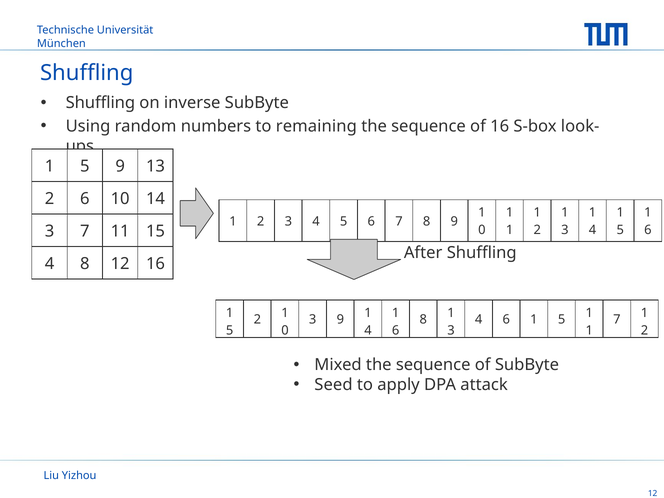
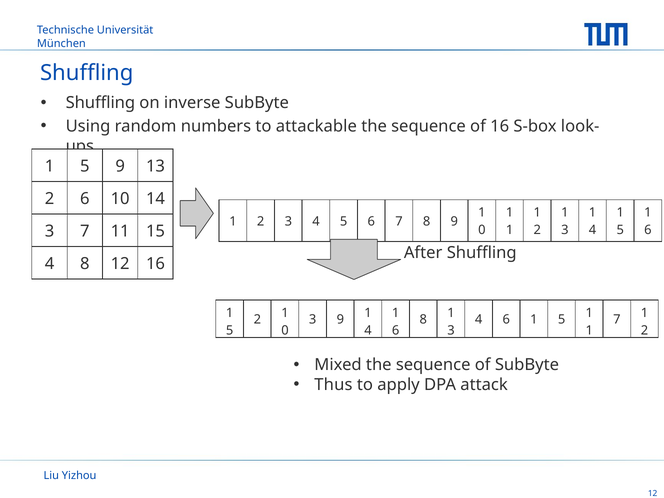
remaining: remaining -> attackable (316, 126)
Seed: Seed -> Thus (333, 385)
